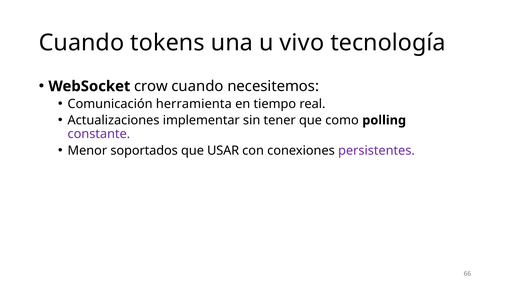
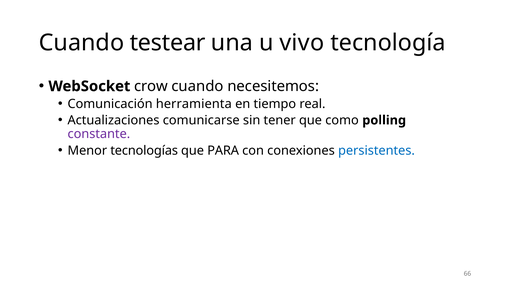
tokens: tokens -> testear (168, 43)
implementar: implementar -> comunicarse (201, 120)
soportados: soportados -> tecnologías (144, 150)
USAR: USAR -> PARA (223, 150)
persistentes colour: purple -> blue (376, 150)
